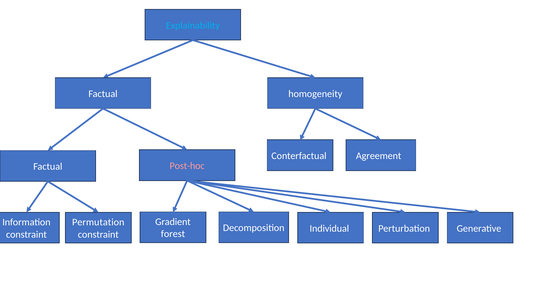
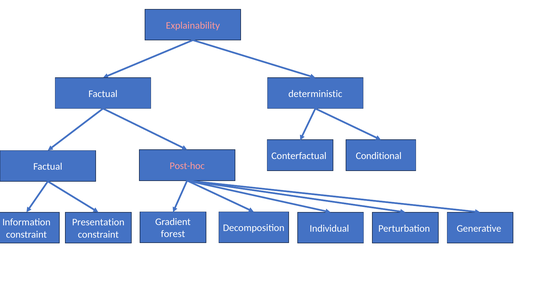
Explainability colour: light blue -> pink (193, 25)
homogeneity: homogeneity -> deterministic (315, 94)
Agreement: Agreement -> Conditional (379, 156)
Permutation: Permutation -> Presentation (98, 222)
